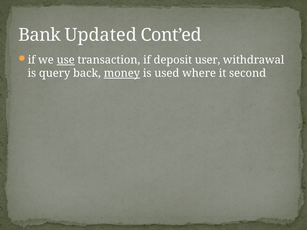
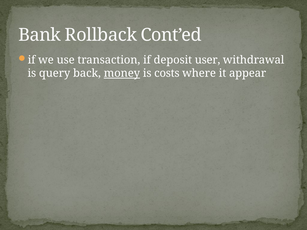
Updated: Updated -> Rollback (101, 35)
use underline: present -> none (66, 60)
used: used -> costs (167, 73)
second: second -> appear (248, 73)
